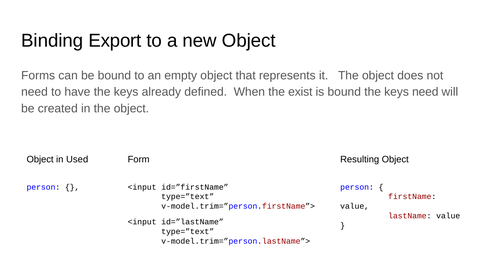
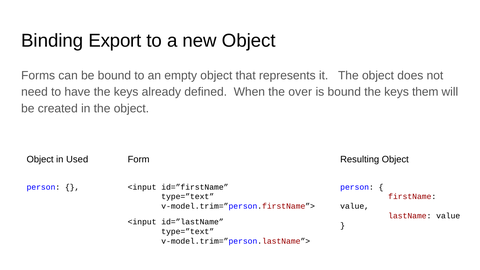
exist: exist -> over (300, 92)
keys need: need -> them (425, 92)
